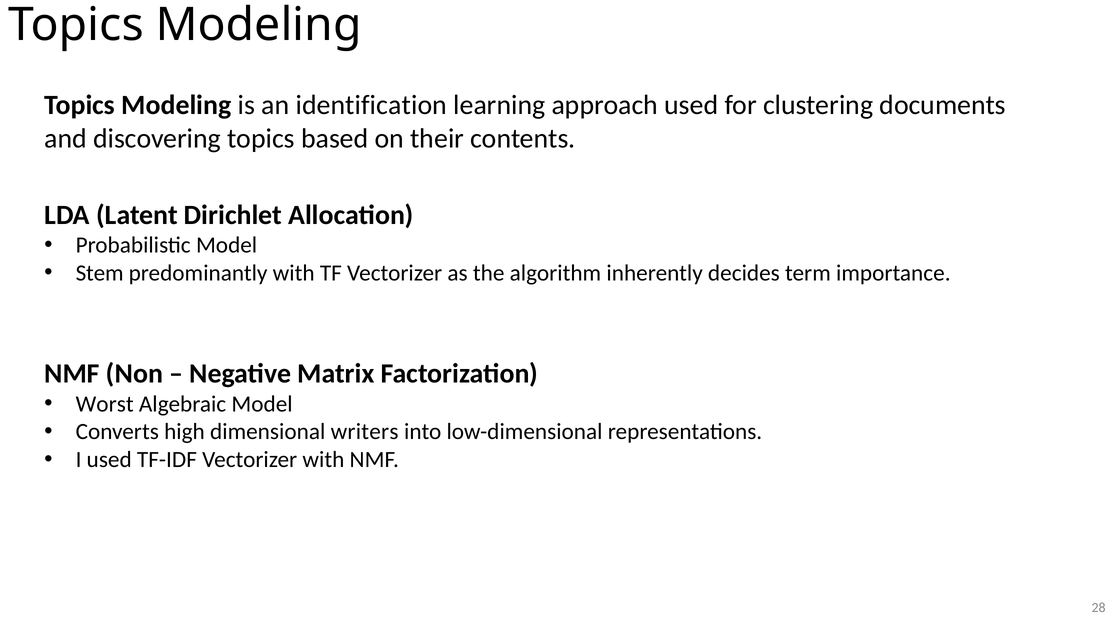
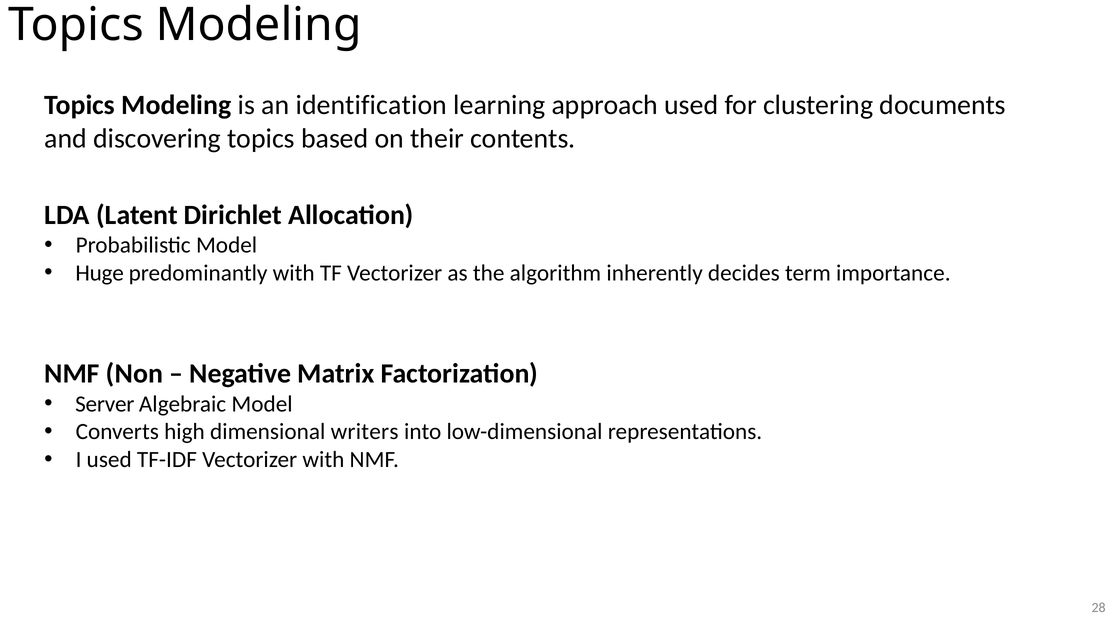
Stem: Stem -> Huge (100, 273)
Worst: Worst -> Server (105, 404)
